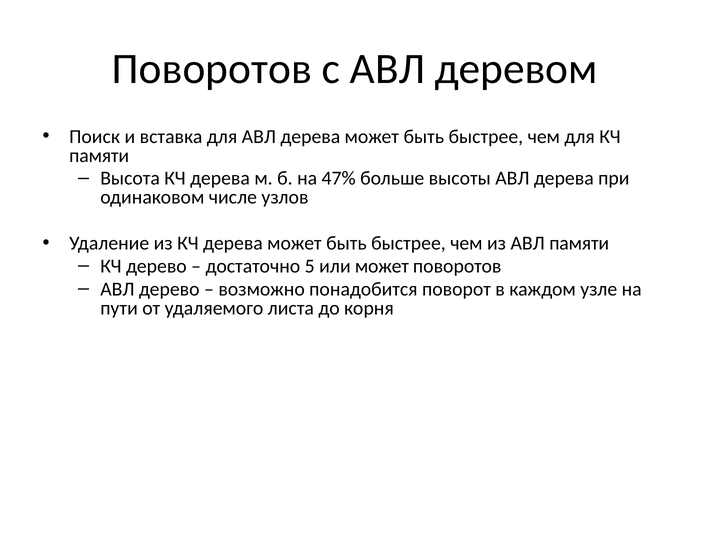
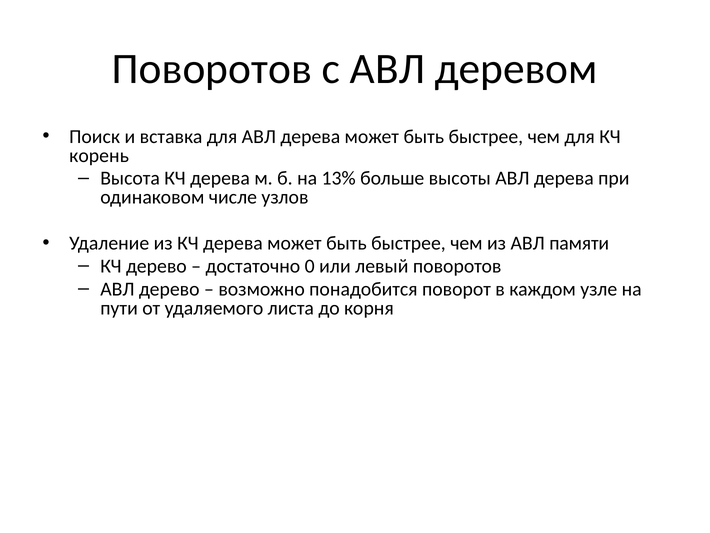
памяти: памяти -> корень (99, 155)
47%: 47% -> 13% (339, 178)
5: 5 -> 0 (310, 266)
или может: может -> левый (382, 266)
